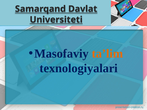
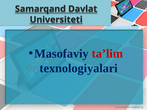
ta’lim colour: orange -> red (107, 54)
